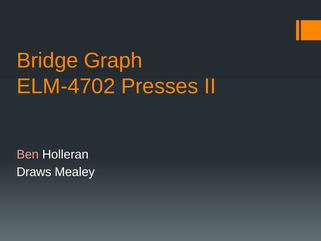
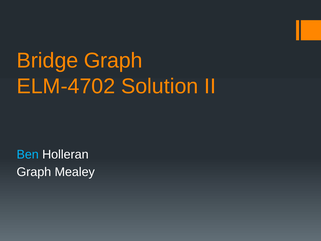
Presses: Presses -> Solution (160, 86)
Ben colour: pink -> light blue (28, 154)
Draws: Draws -> Graph (34, 172)
